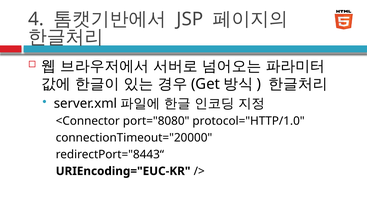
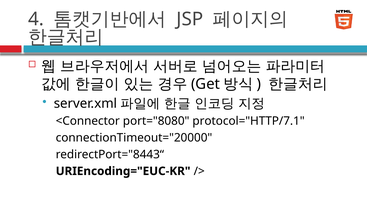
protocol="HTTP/1.0: protocol="HTTP/1.0 -> protocol="HTTP/7.1 (249, 121)
